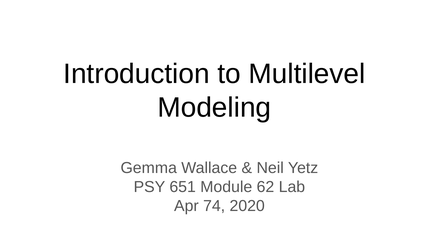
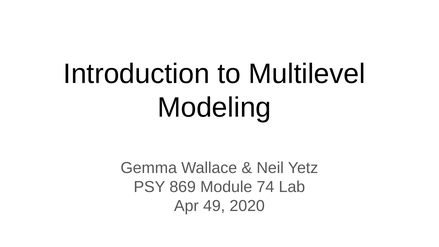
651: 651 -> 869 (183, 187)
62: 62 -> 74 (265, 187)
74: 74 -> 49 (214, 206)
